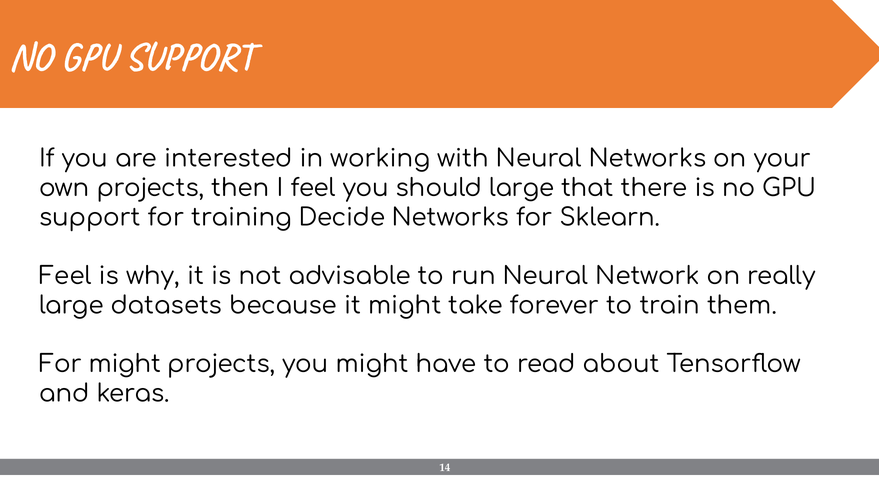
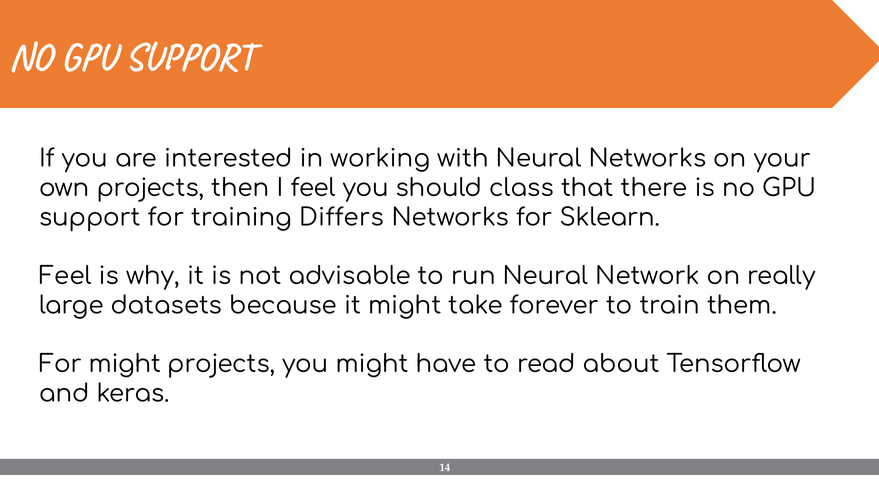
should large: large -> class (521, 188)
Decide: Decide -> Differs (342, 217)
